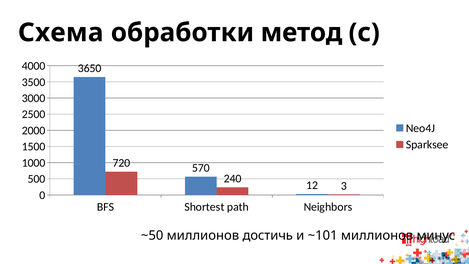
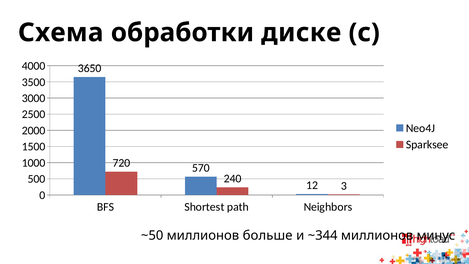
метод: метод -> диске (301, 33)
достичь: достичь -> больше (268, 235)
~101: ~101 -> ~344 (323, 235)
